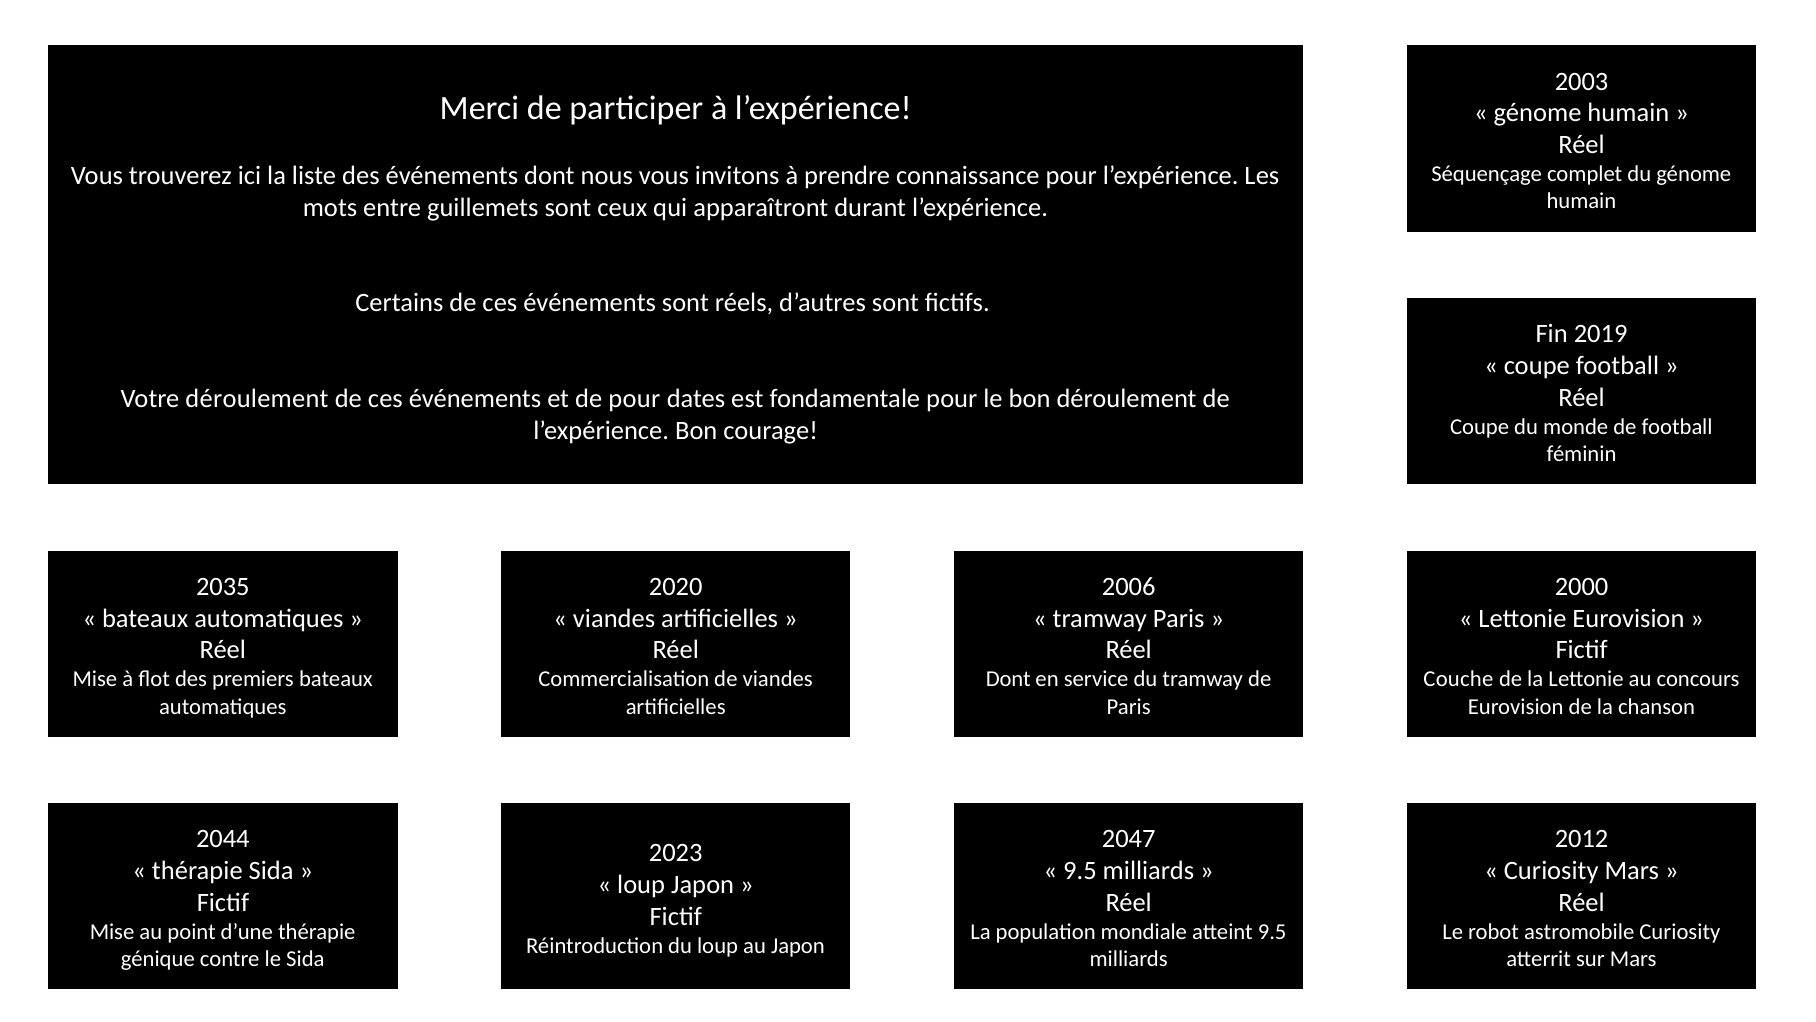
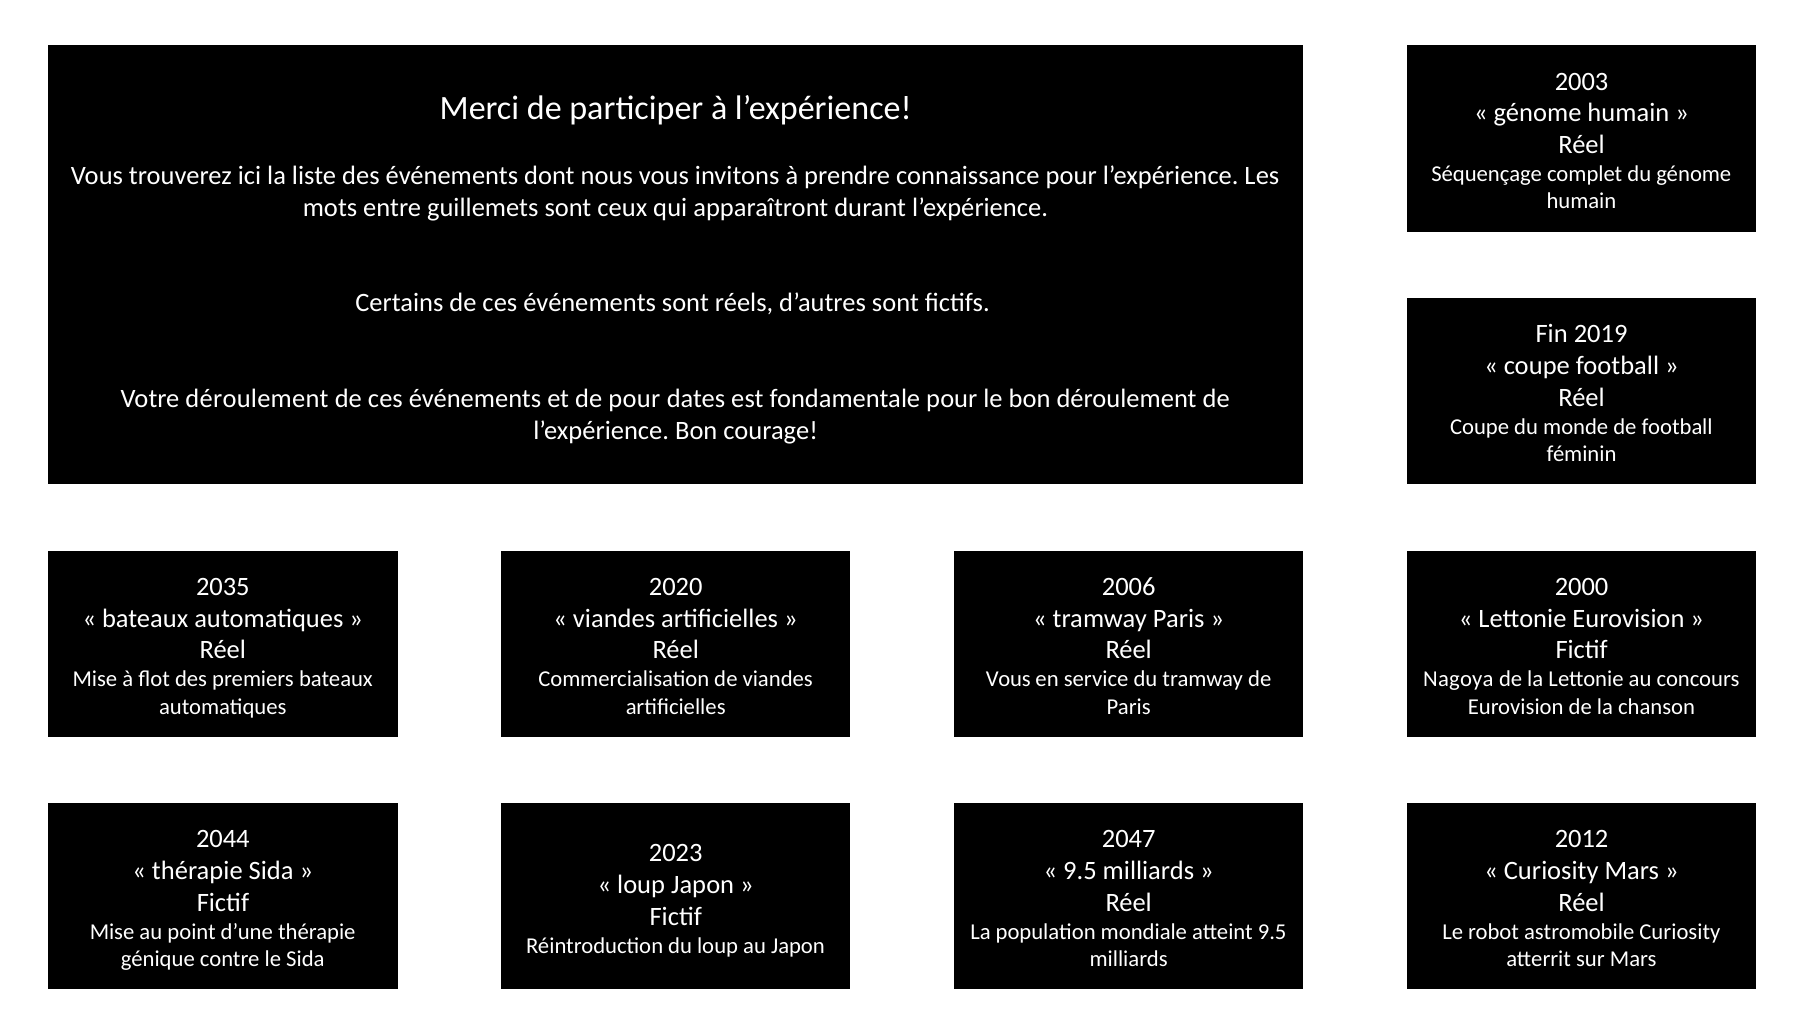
Dont: Dont -> Vous (1008, 679)
Couche: Couche -> Nagoya (1458, 679)
